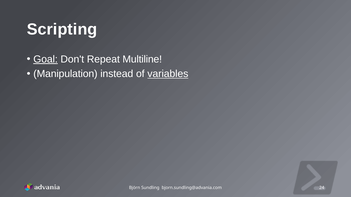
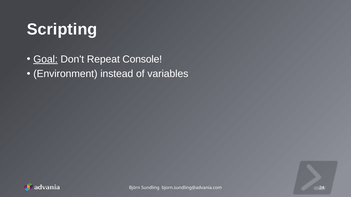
Multiline: Multiline -> Console (142, 59)
Manipulation: Manipulation -> Environment (65, 74)
variables underline: present -> none (168, 74)
